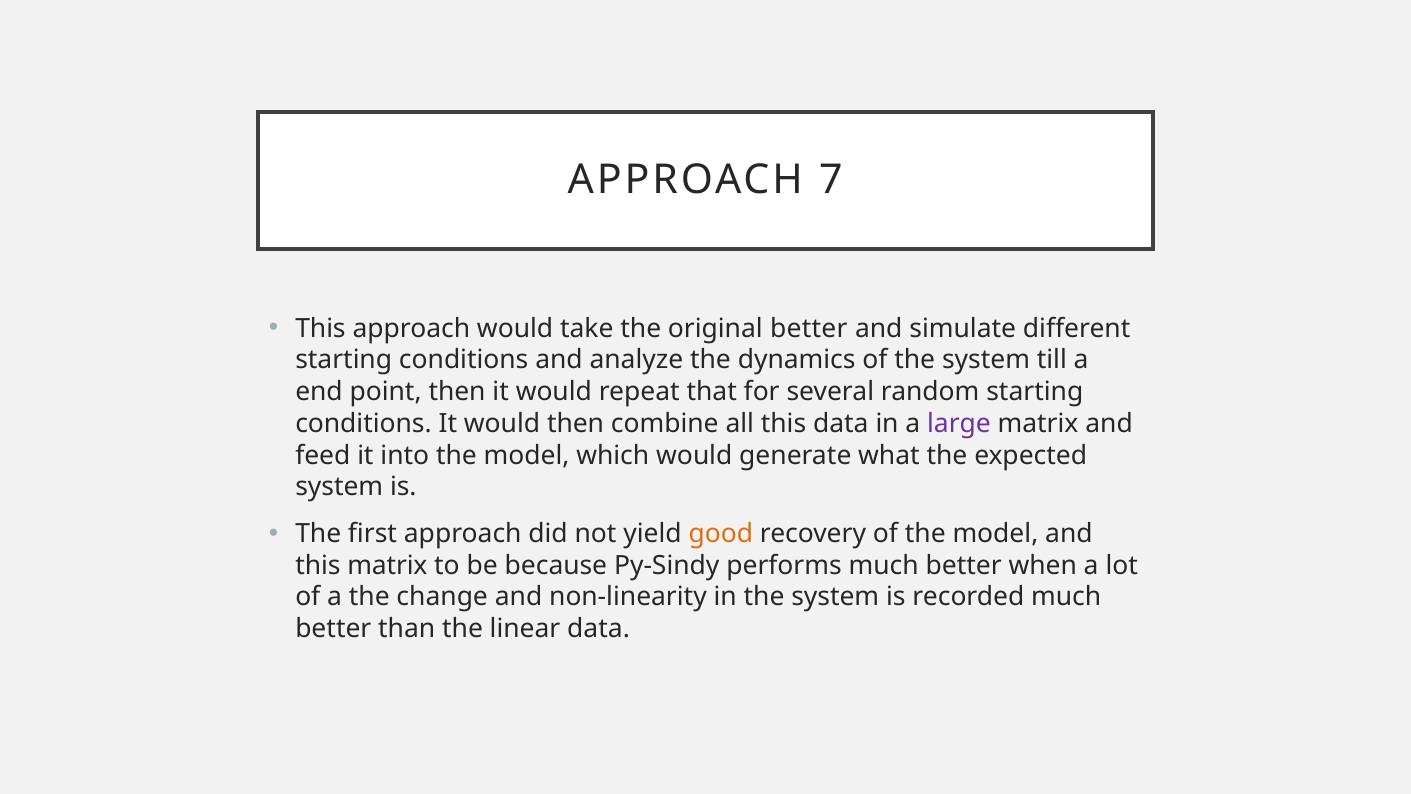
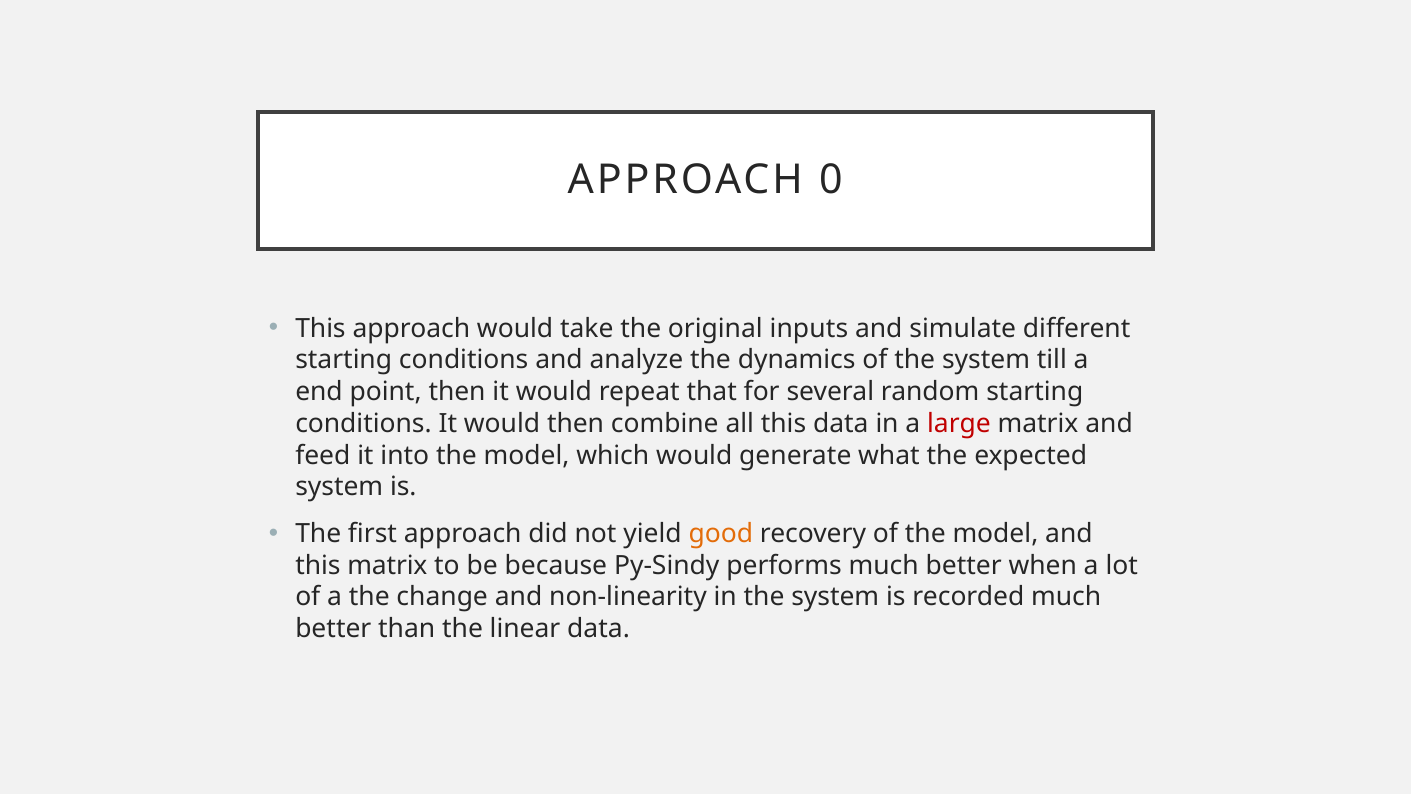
7: 7 -> 0 (831, 180)
original better: better -> inputs (809, 328)
large colour: purple -> red (959, 424)
